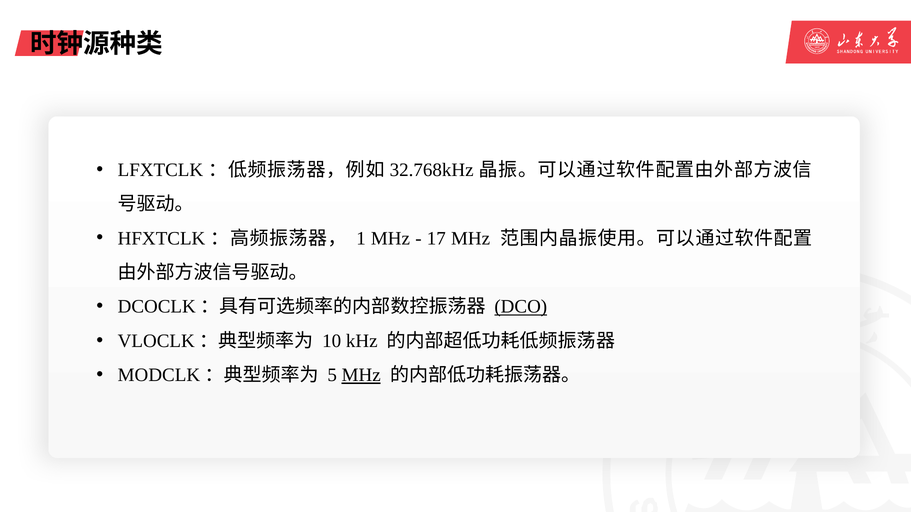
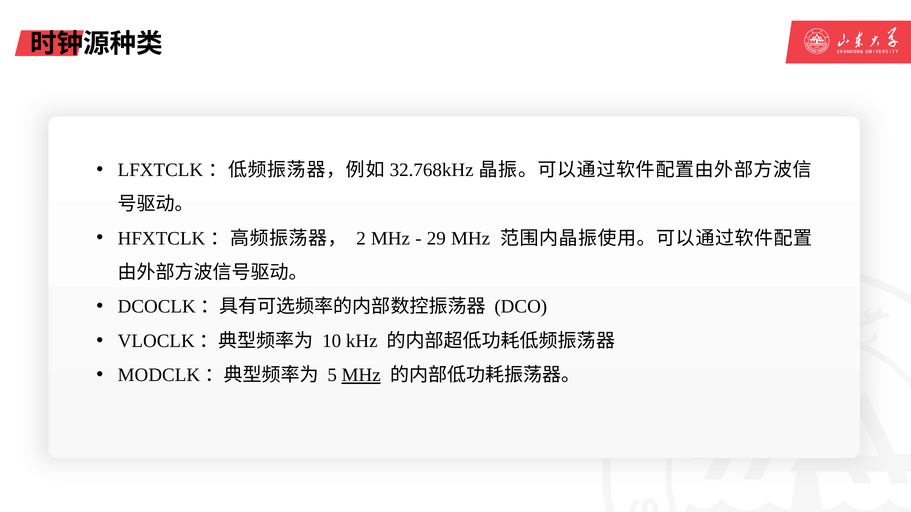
1: 1 -> 2 (361, 238)
17: 17 -> 29 (436, 238)
DCO underline: present -> none (521, 307)
